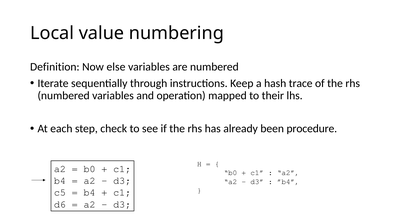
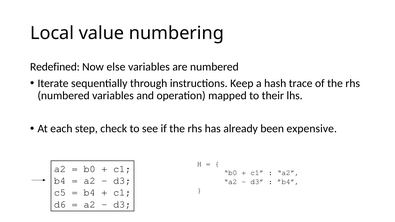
Definition: Definition -> Redefined (55, 67)
procedure: procedure -> expensive (312, 129)
